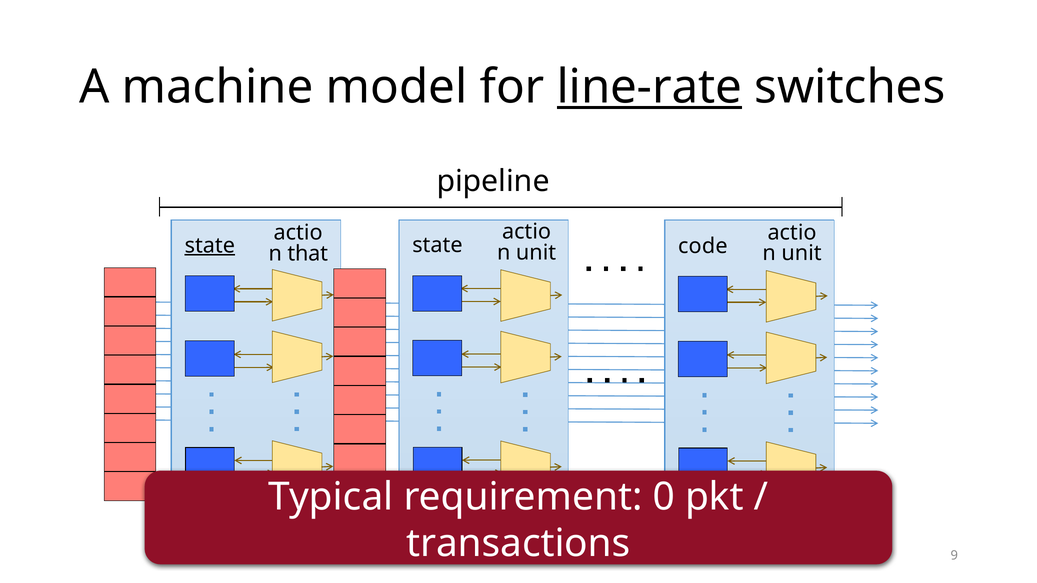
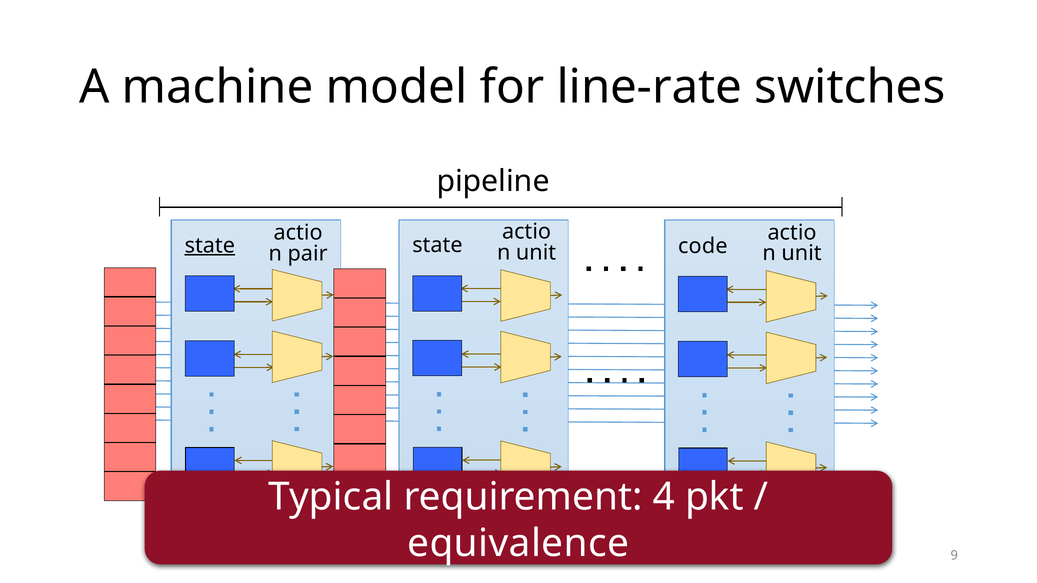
line-rate underline: present -> none (649, 87)
that: that -> pair (308, 254)
0: 0 -> 4 (664, 497)
transactions: transactions -> equivalence (518, 544)
